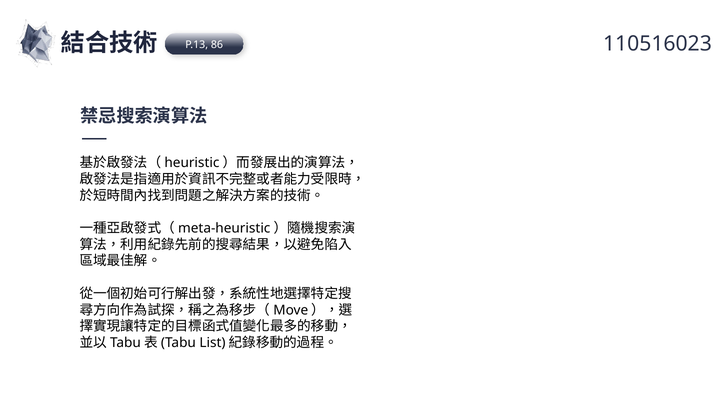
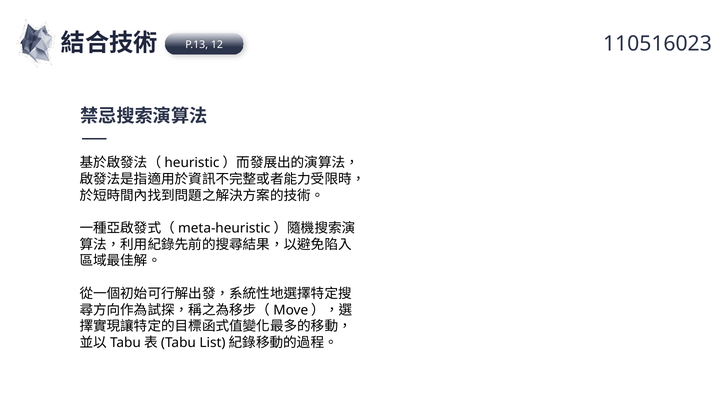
86: 86 -> 12 (217, 45)
